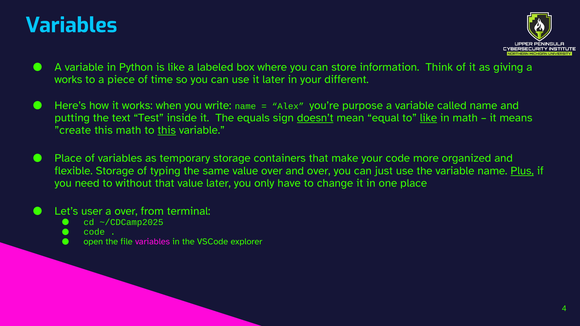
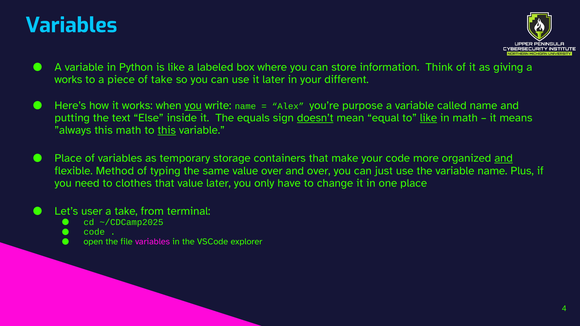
of time: time -> take (162, 79)
you underline: none -> present (193, 105)
Test: Test -> Else (149, 118)
”create: ”create -> ”always (73, 130)
and underline: none -> present (504, 158)
flexible Storage: Storage -> Method (115, 171)
Plus underline: present -> none (522, 171)
without: without -> clothes (134, 183)
a over: over -> take (126, 211)
